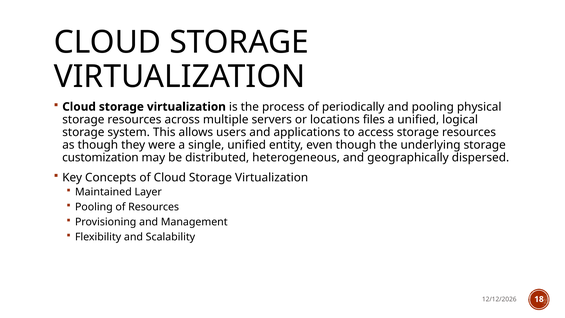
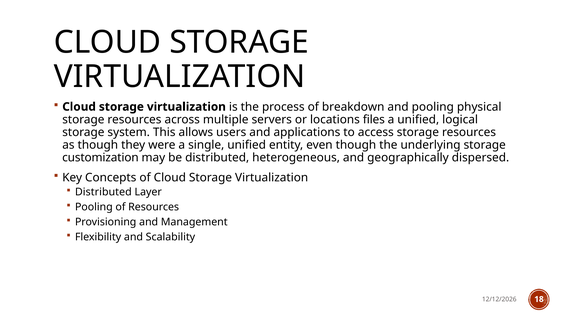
periodically: periodically -> breakdown (353, 107)
Maintained: Maintained -> Distributed (103, 192)
